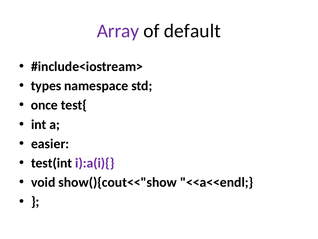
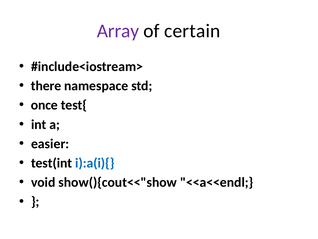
default: default -> certain (192, 31)
types: types -> there (46, 86)
i):a(i){ colour: purple -> blue (95, 163)
